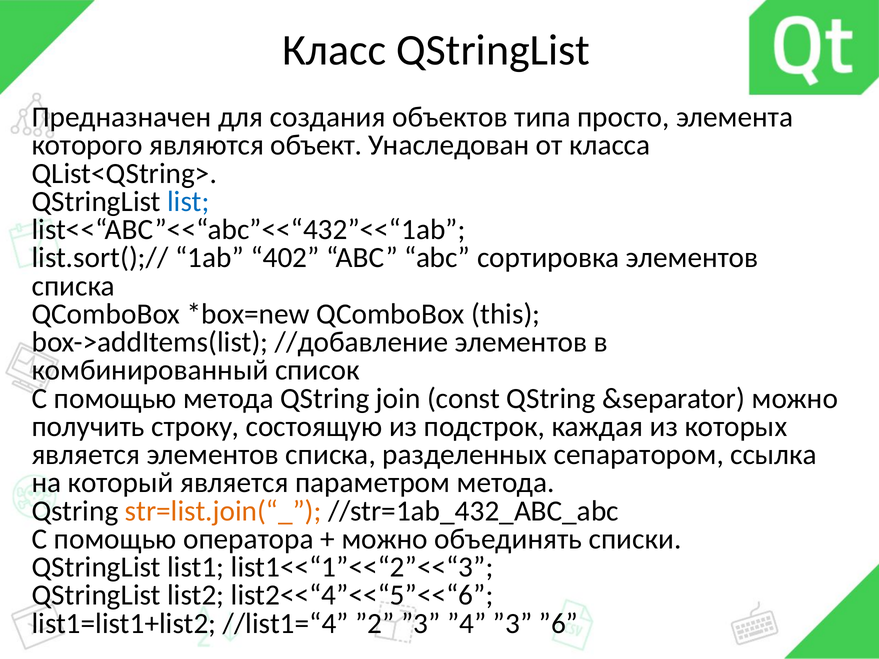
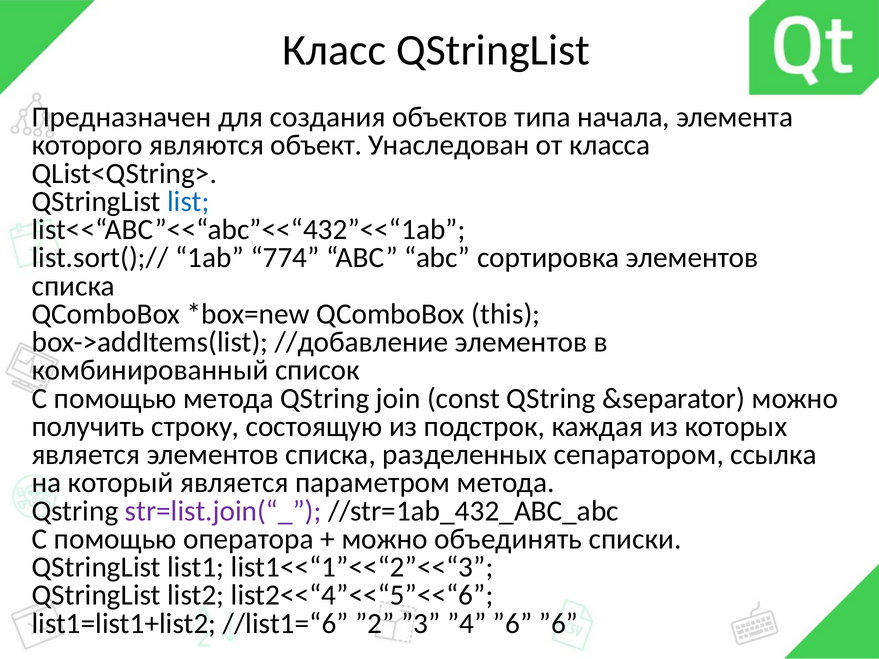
просто: просто -> начала (623, 117)
402: 402 -> 774 (285, 258)
str=list.join(“_ colour: orange -> purple (223, 511)
//list1=“4: //list1=“4 -> //list1=“6 (286, 624)
”4 ”3: ”3 -> ”6 (513, 624)
